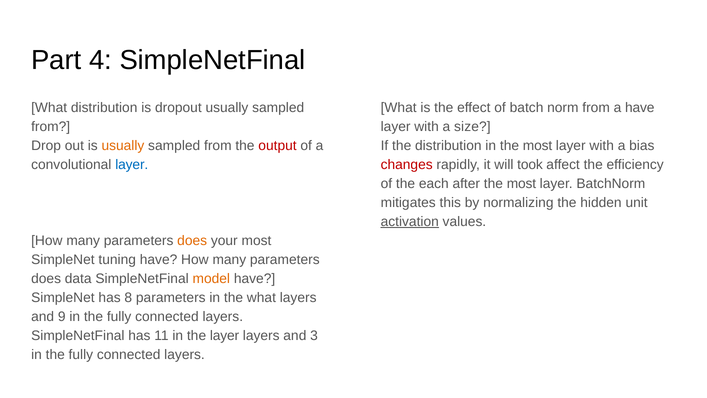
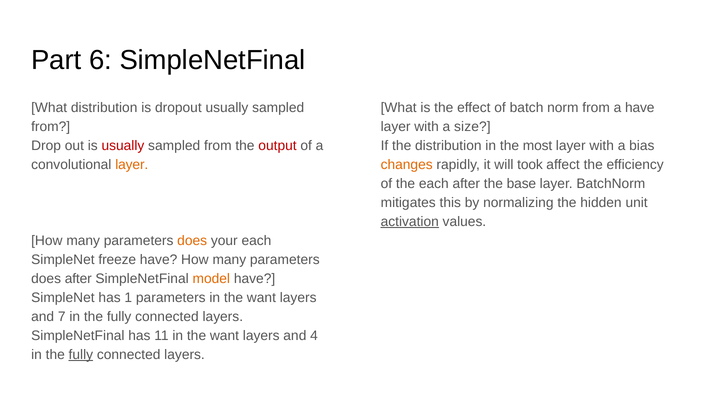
4: 4 -> 6 (100, 60)
usually colour: orange -> red (123, 146)
layer colour: blue -> orange (132, 165)
changes colour: red -> orange (407, 165)
after the most: most -> base (521, 184)
your most: most -> each (256, 241)
tuning: tuning -> freeze (117, 259)
does data: data -> after (78, 278)
8: 8 -> 1 (128, 297)
parameters in the what: what -> want (261, 297)
9: 9 -> 7 (62, 316)
11 in the layer: layer -> want (224, 335)
3: 3 -> 4 (314, 335)
fully underline: none -> present (81, 354)
